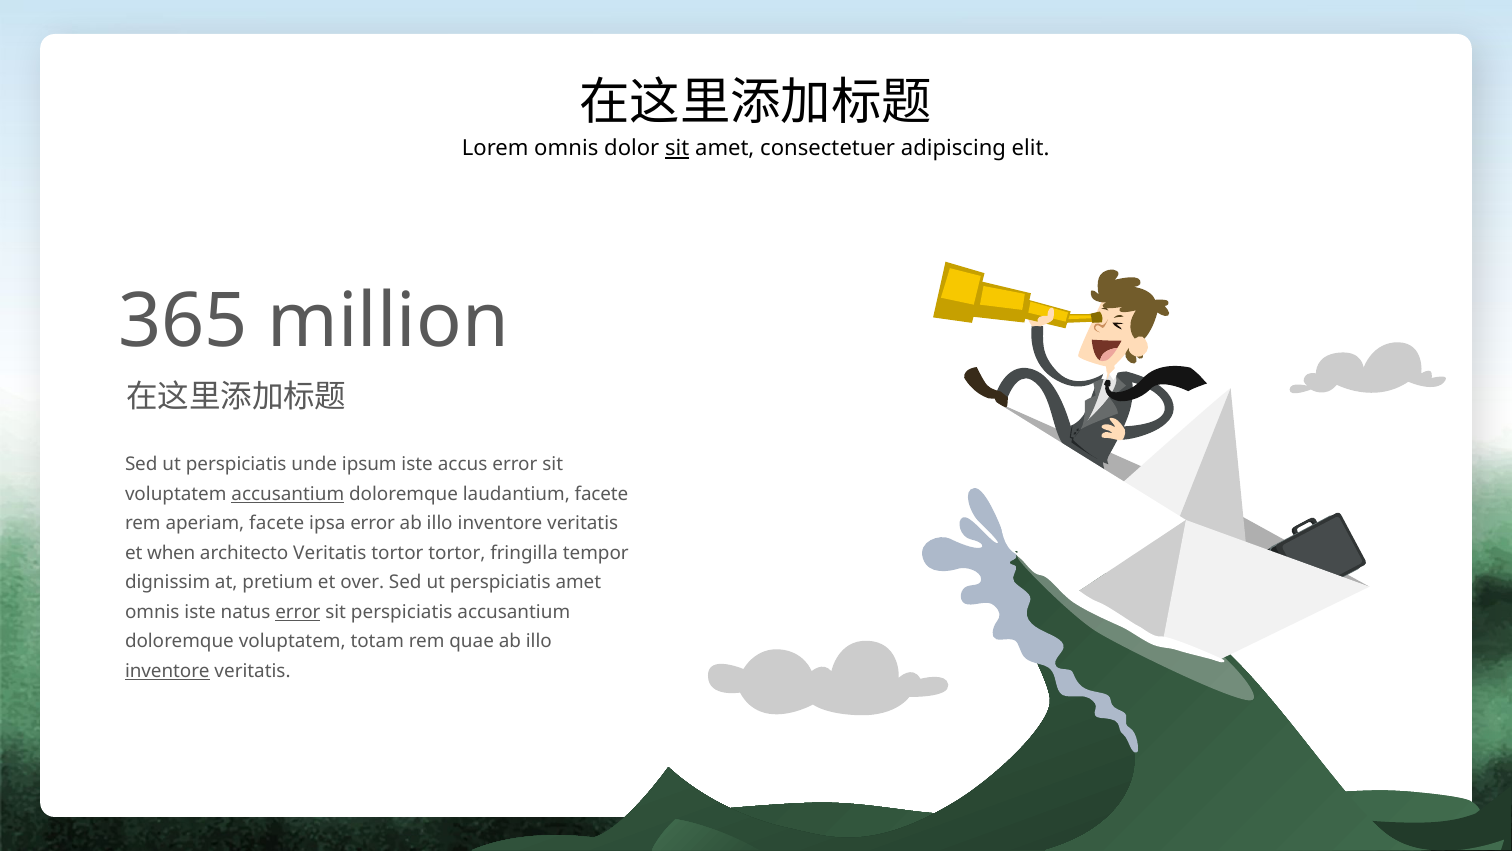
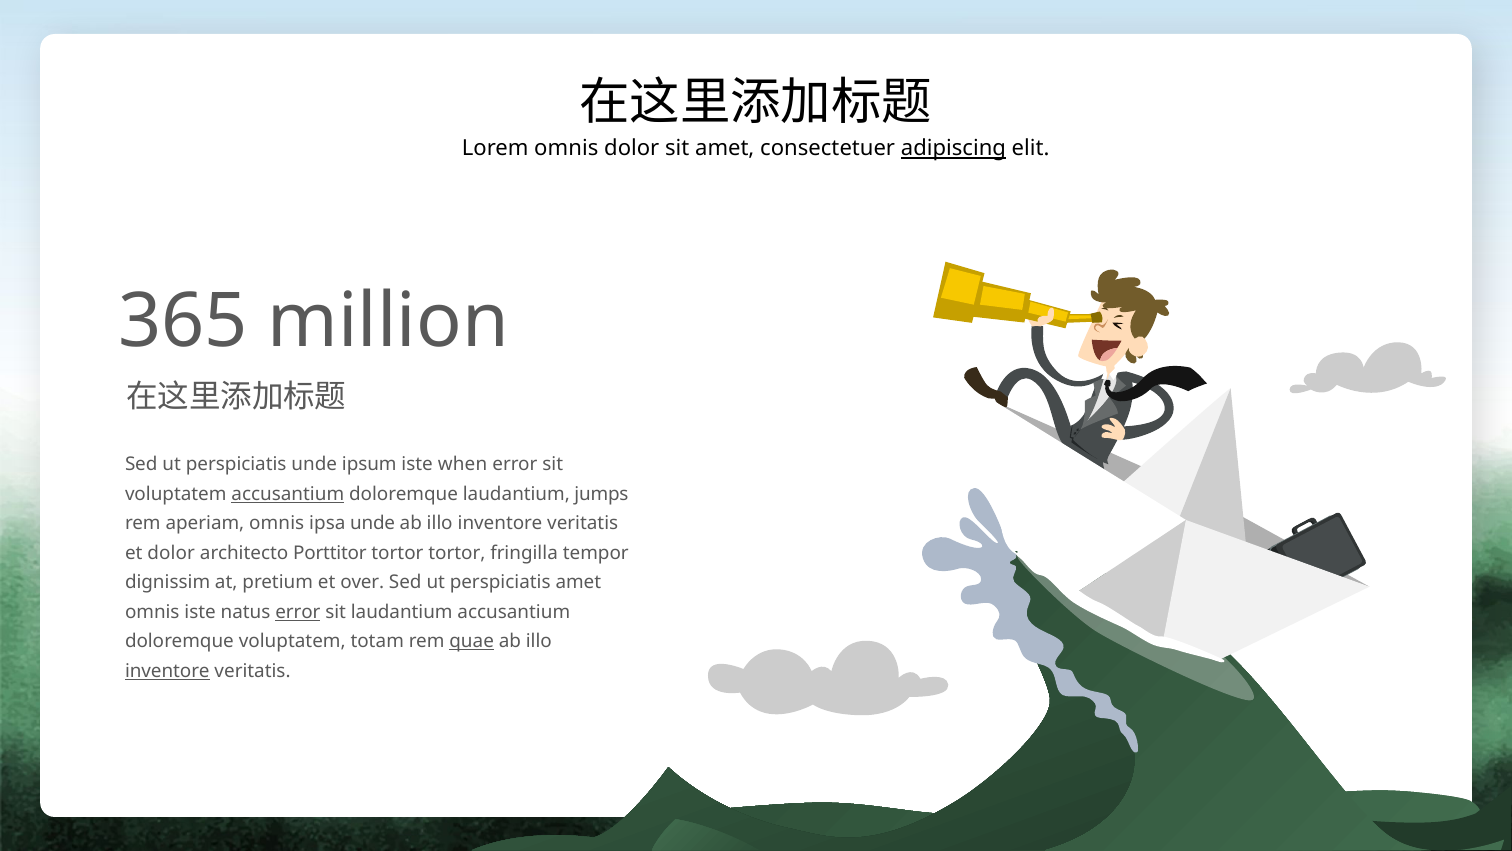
sit underline: present -> none (677, 149)
adipiscing underline: none -> present (953, 149)
accus: accus -> when (463, 464)
laudantium facete: facete -> jumps (601, 494)
aperiam facete: facete -> omnis (277, 523)
ipsa error: error -> unde (373, 523)
et when: when -> dolor (171, 553)
architecto Veritatis: Veritatis -> Porttitor (330, 553)
sit perspiciatis: perspiciatis -> laudantium (402, 612)
quae underline: none -> present (472, 641)
